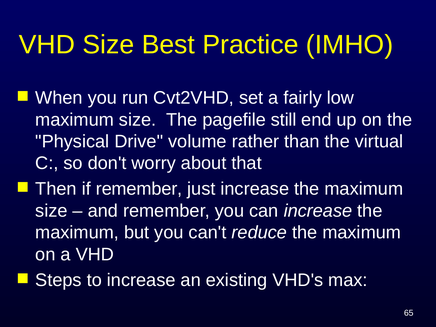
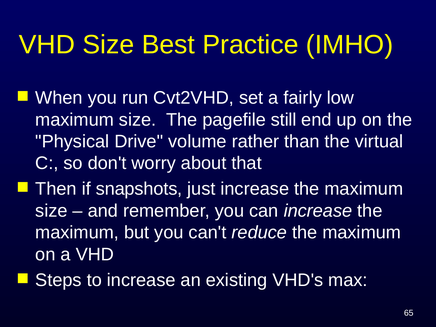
if remember: remember -> snapshots (139, 189)
